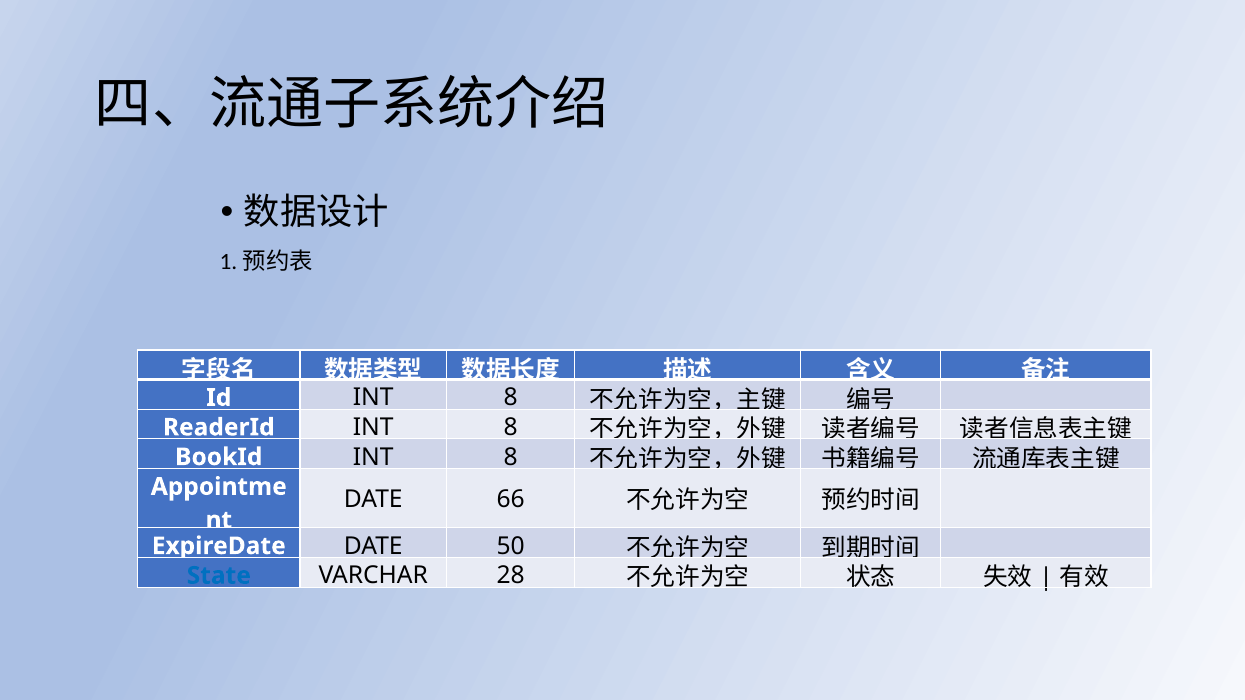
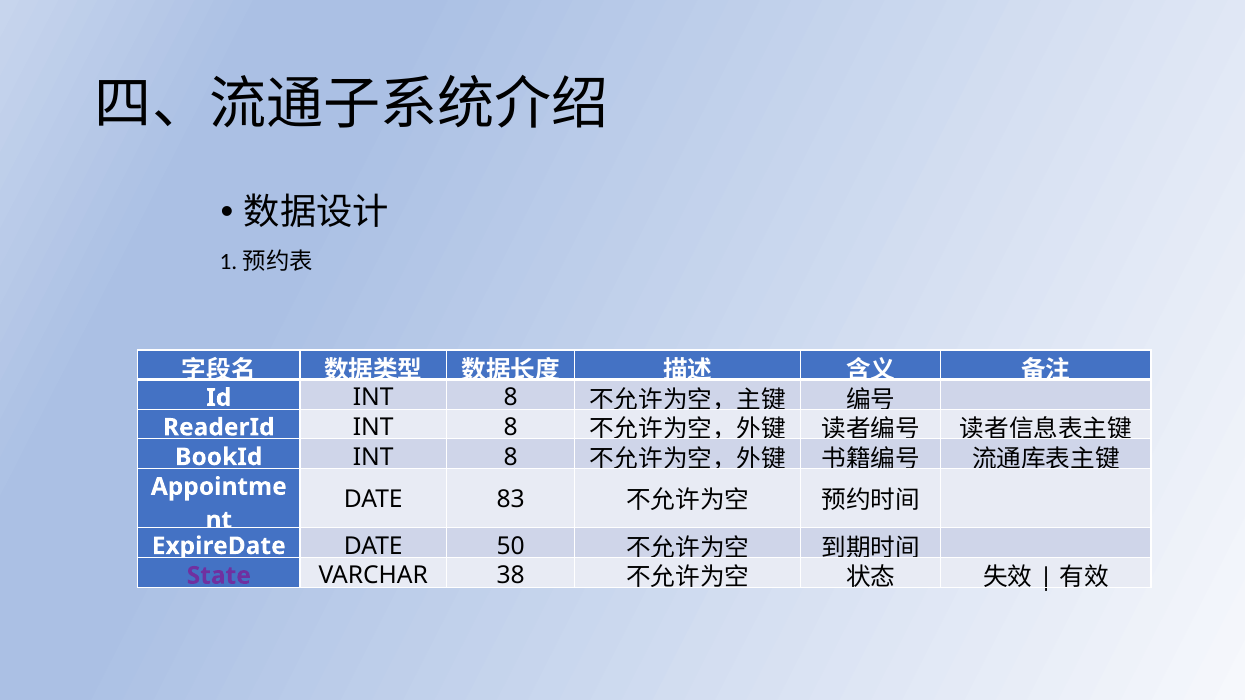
66: 66 -> 83 (511, 500)
State colour: blue -> purple (219, 576)
28: 28 -> 38 (511, 576)
